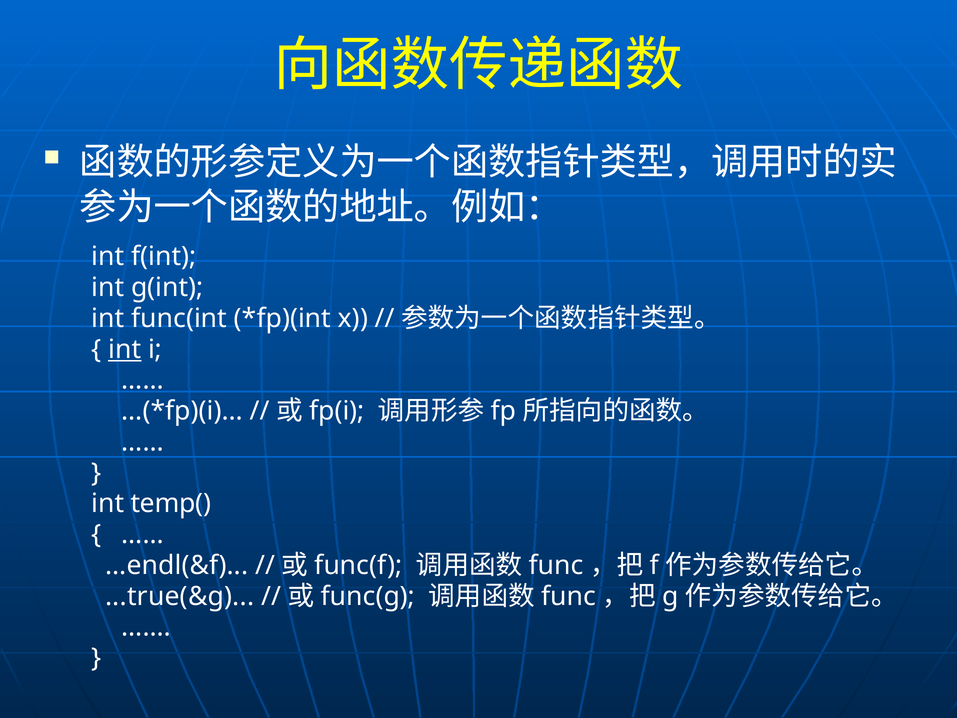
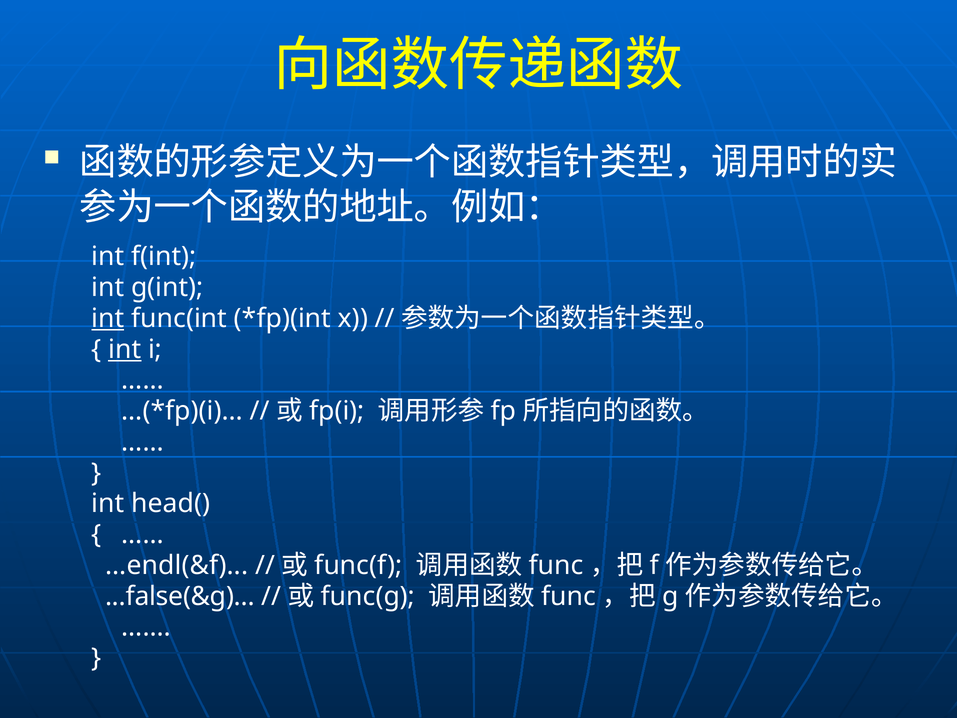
int underline: none -> present (108, 318)
temp(: temp( -> head( (171, 503)
...true(&g: ...true(&g -> ...false(&g (180, 596)
